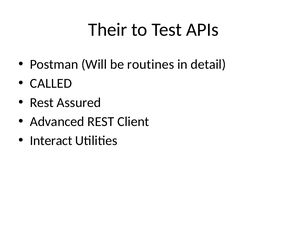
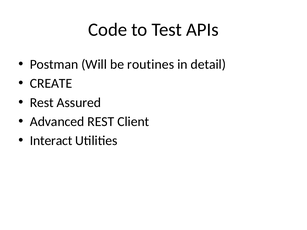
Their: Their -> Code (108, 30)
CALLED: CALLED -> CREATE (51, 84)
